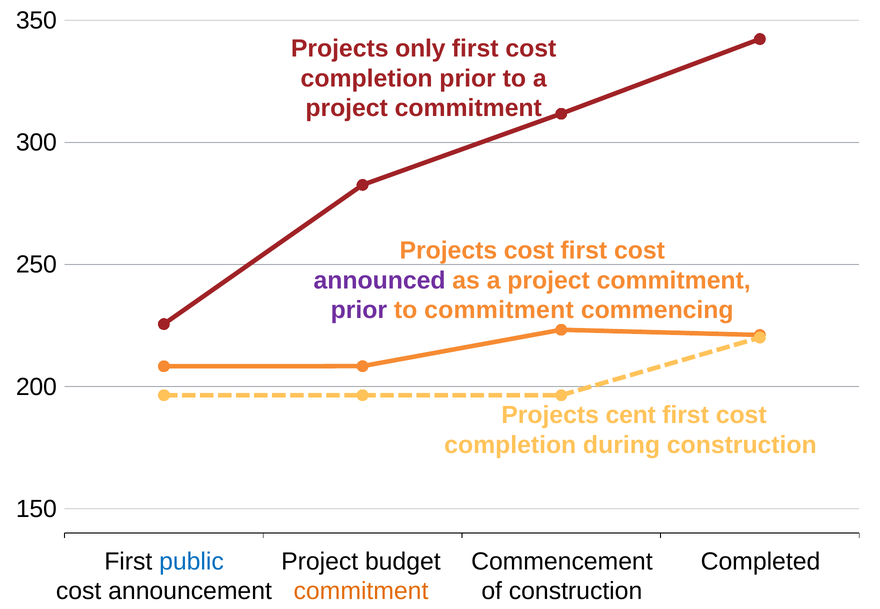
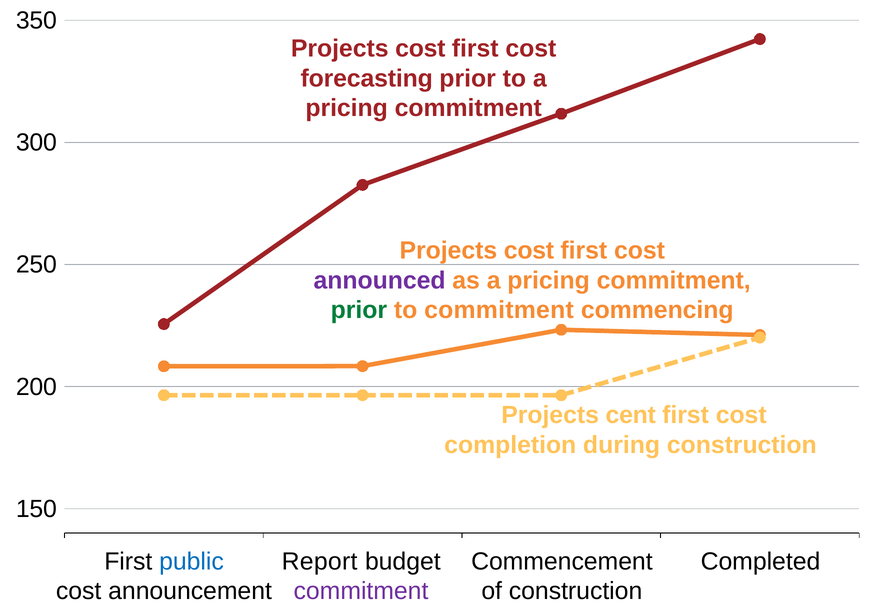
only: only -> cost (420, 49)
completion: completion -> forecasting (367, 78)
project: project -> pricing (347, 108)
as a project: project -> pricing (549, 280)
prior colour: purple -> green (359, 310)
Project: Project -> Report (320, 562)
commitment colour: orange -> purple (361, 591)
